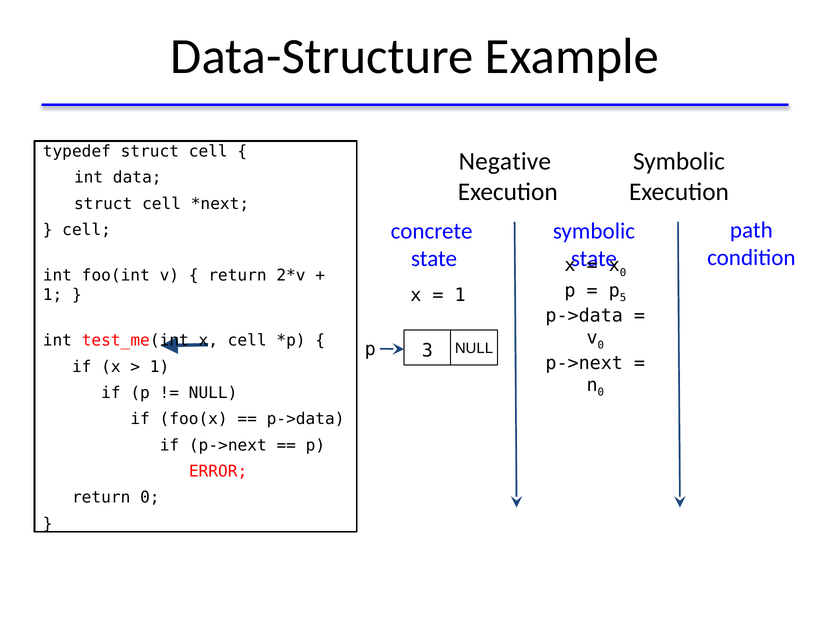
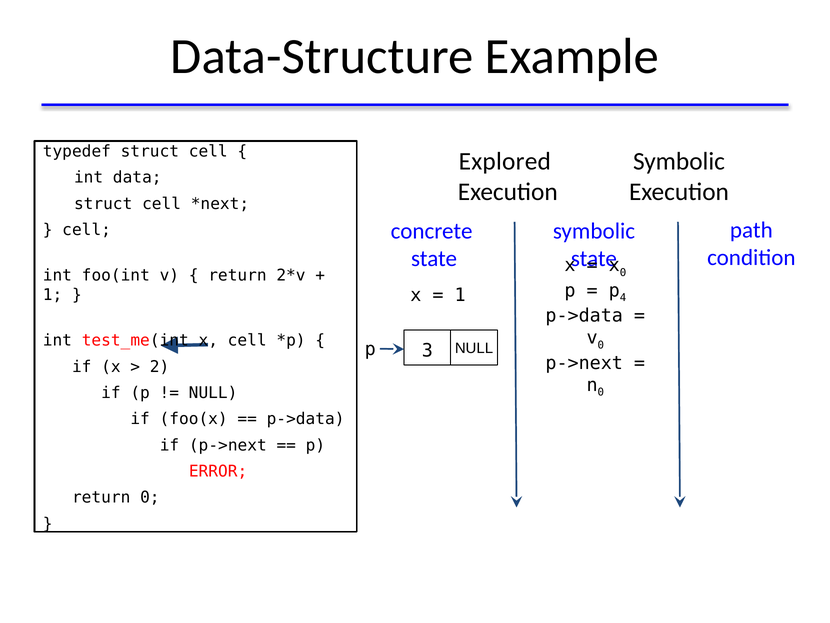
Negative: Negative -> Explored (505, 161)
5: 5 -> 4 (623, 297)
1: 1 -> 2 (160, 366)
